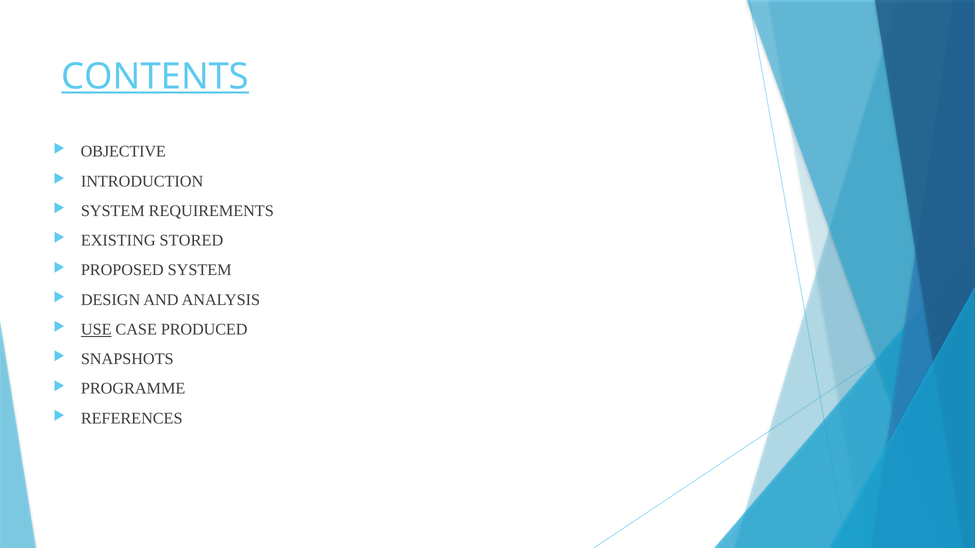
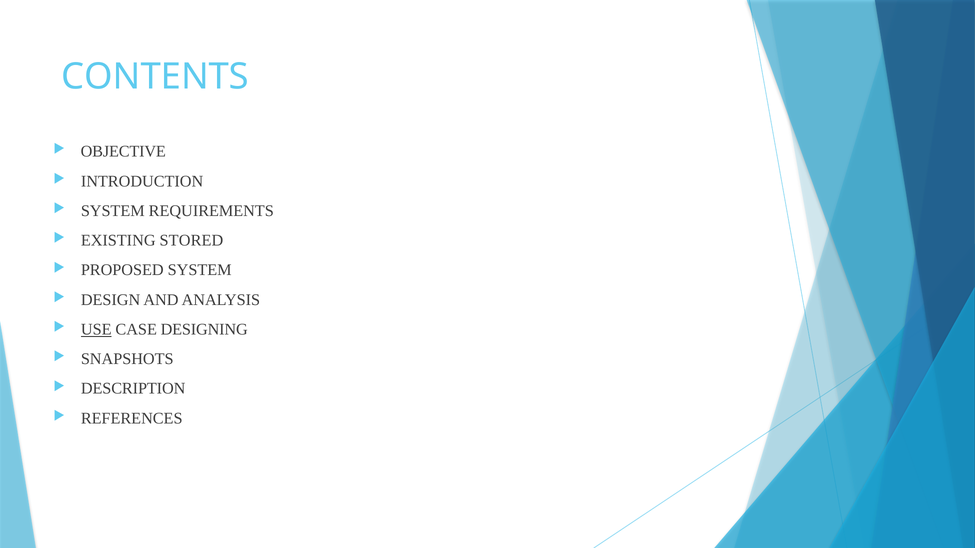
CONTENTS underline: present -> none (155, 77)
PRODUCED: PRODUCED -> DESIGNING (204, 330)
PROGRAMME: PROGRAMME -> DESCRIPTION (133, 389)
